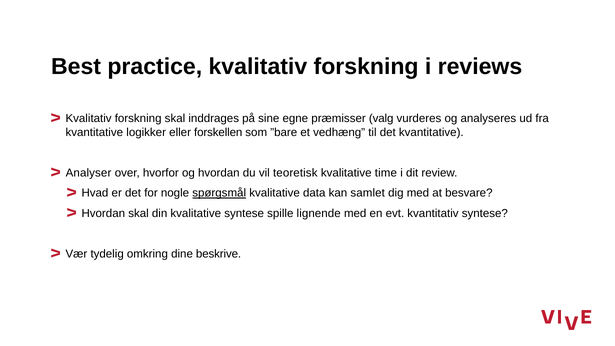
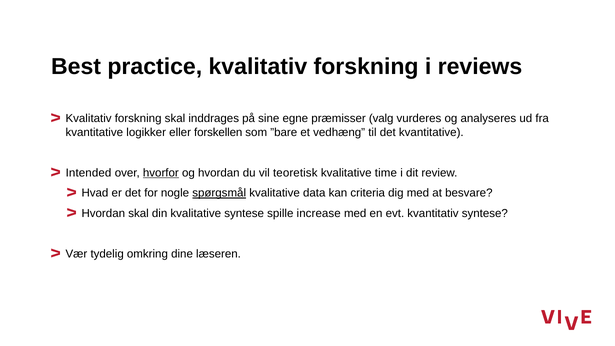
Analyser: Analyser -> Intended (89, 173)
hvorfor underline: none -> present (161, 173)
samlet: samlet -> criteria (368, 193)
lignende: lignende -> increase (319, 213)
beskrive: beskrive -> læseren (219, 254)
